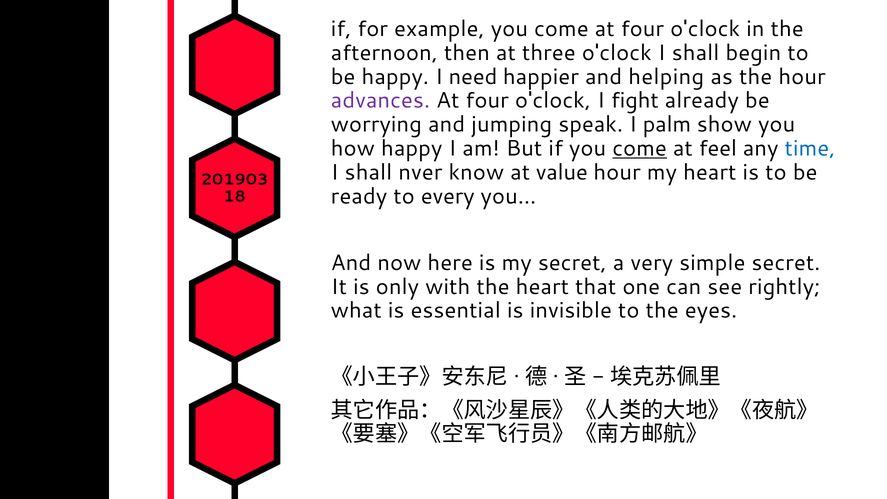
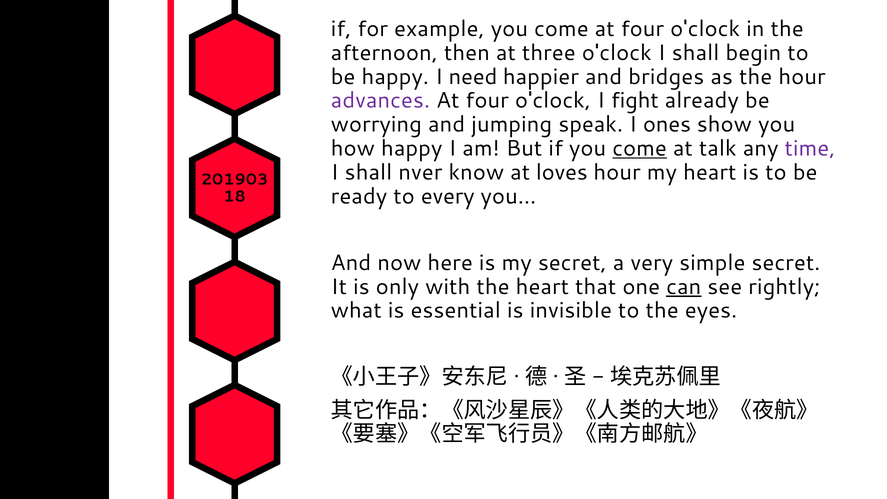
helping: helping -> bridges (666, 77)
palm: palm -> ones (667, 125)
feel: feel -> talk (718, 148)
time colour: blue -> purple (810, 148)
value: value -> loves (562, 172)
can underline: none -> present (684, 287)
